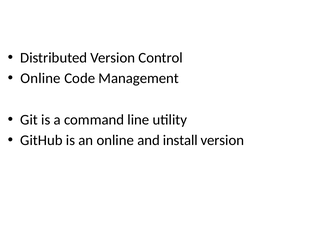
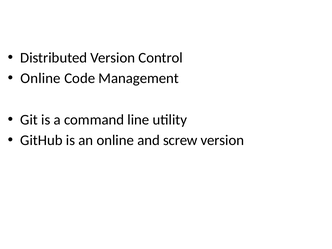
install: install -> screw (180, 140)
